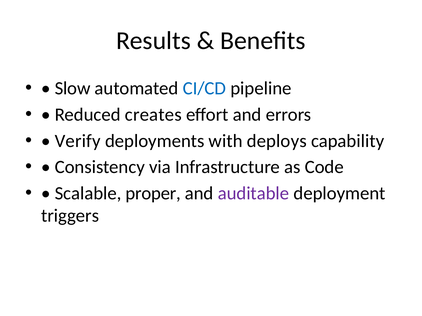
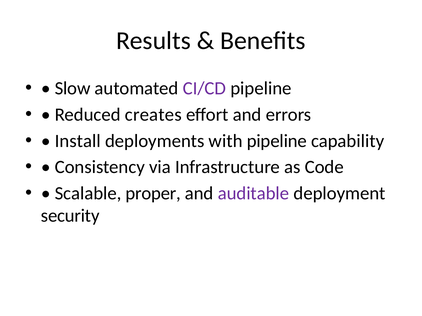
CI/CD colour: blue -> purple (204, 89)
Verify: Verify -> Install (78, 141)
with deploys: deploys -> pipeline (277, 141)
triggers: triggers -> security (70, 216)
